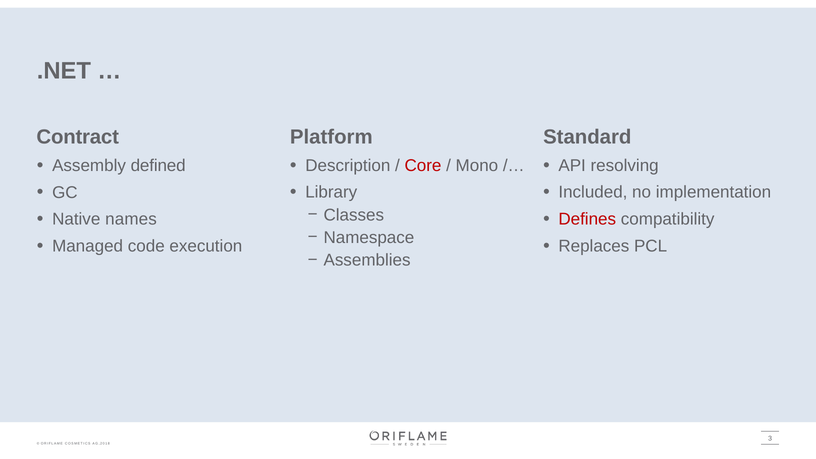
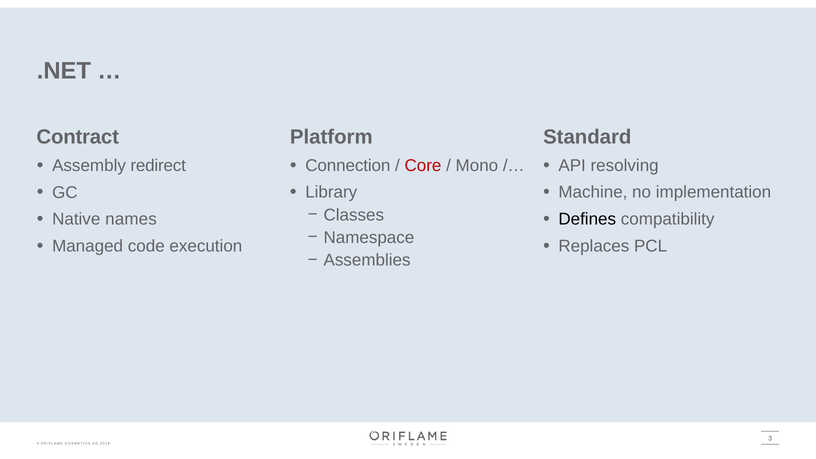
defined: defined -> redirect (158, 166)
Description: Description -> Connection (348, 166)
Included: Included -> Machine (593, 192)
Defines colour: red -> black (587, 219)
